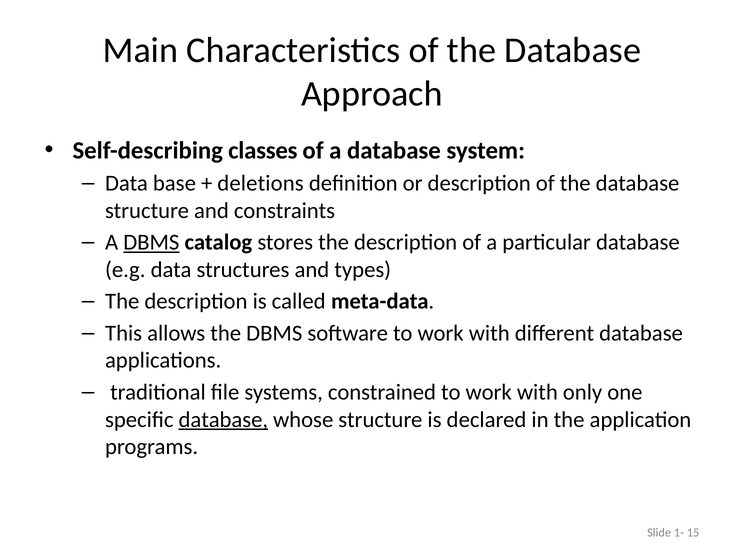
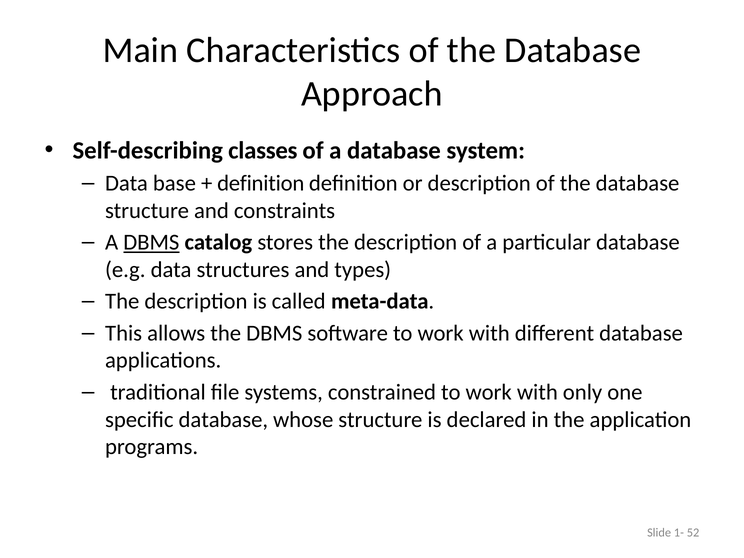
deletions: deletions -> definition (261, 183)
database underline: present -> none (223, 420)
15: 15 -> 52 (693, 533)
